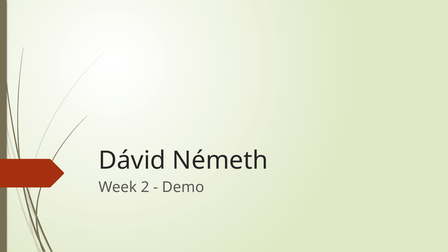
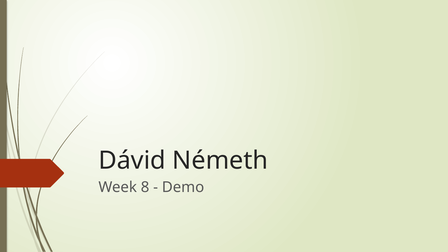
2: 2 -> 8 (145, 187)
